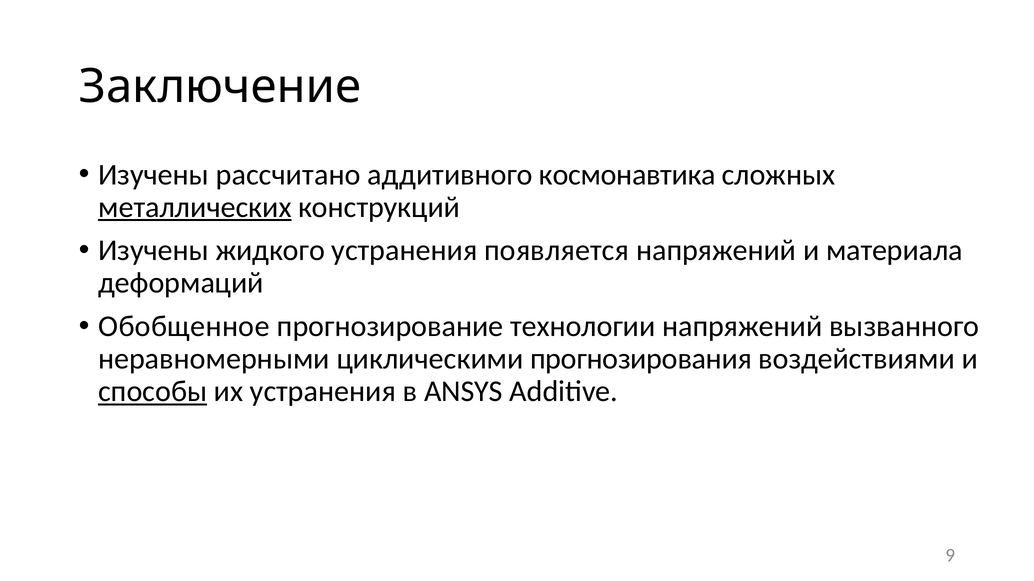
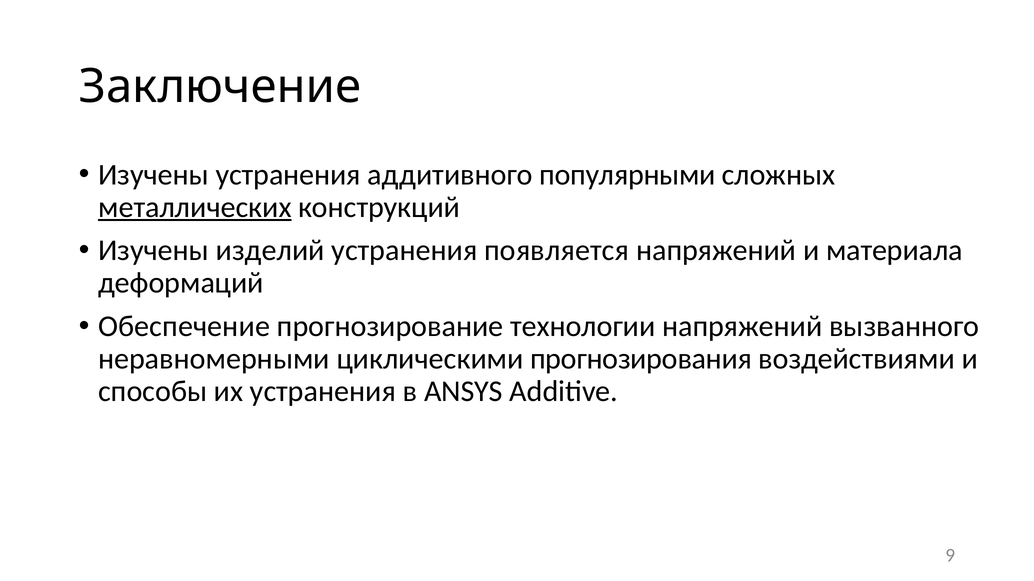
Изучены рассчитано: рассчитано -> устранения (288, 175)
космонавтика: космонавтика -> популярными (627, 175)
жидкого: жидкого -> изделий (270, 251)
Обобщенное: Обобщенное -> Обеспечение (184, 327)
способы underline: present -> none (153, 392)
